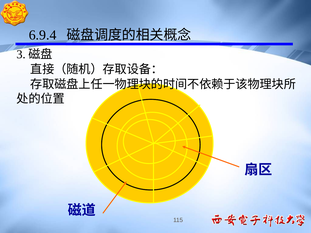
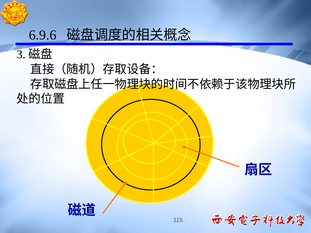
6.9.4: 6.9.4 -> 6.9.6 (43, 35)
